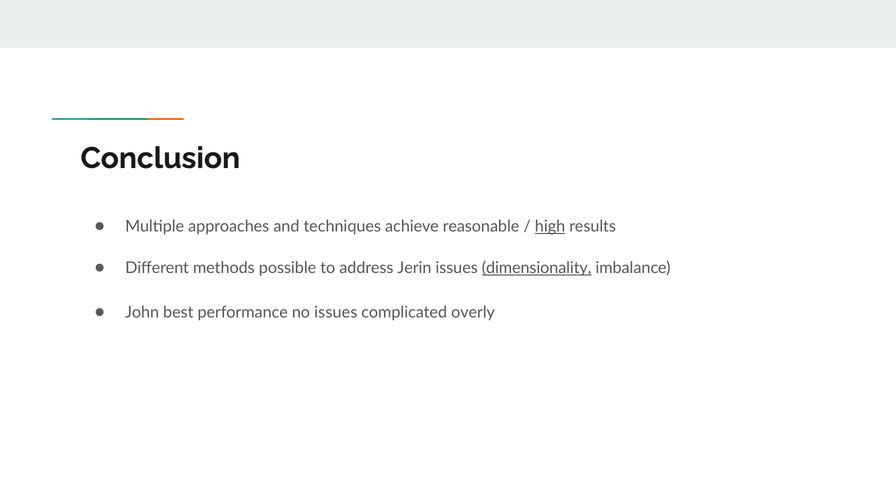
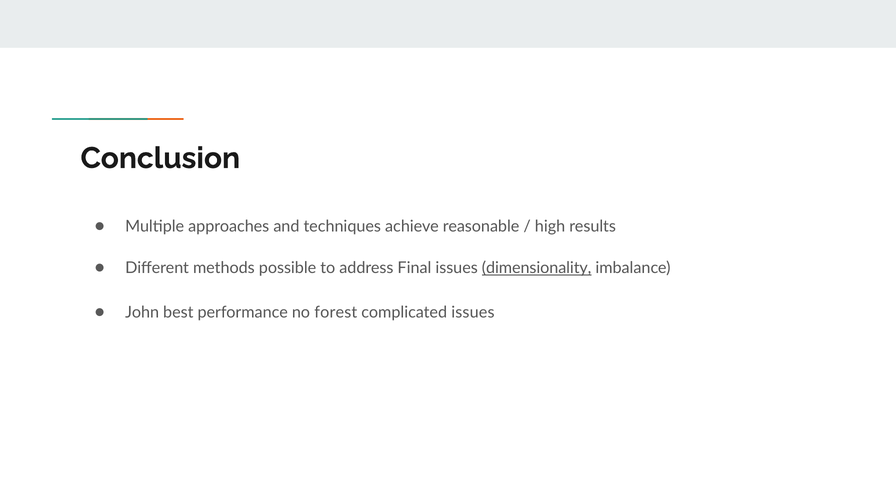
high underline: present -> none (550, 226)
Jerin: Jerin -> Final (414, 268)
no issues: issues -> forest (336, 312)
complicated overly: overly -> issues (473, 312)
